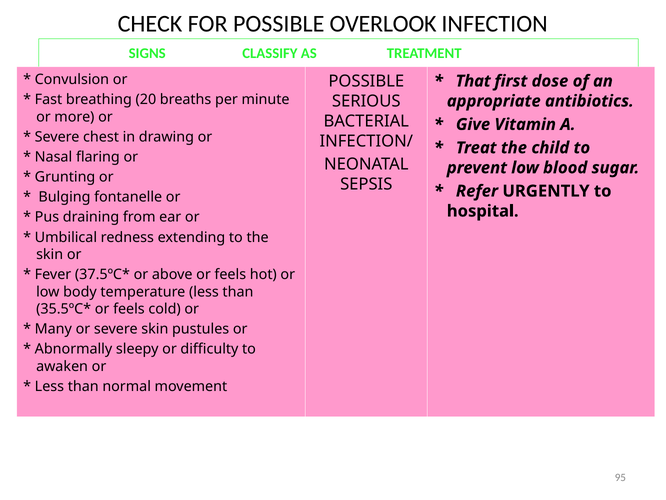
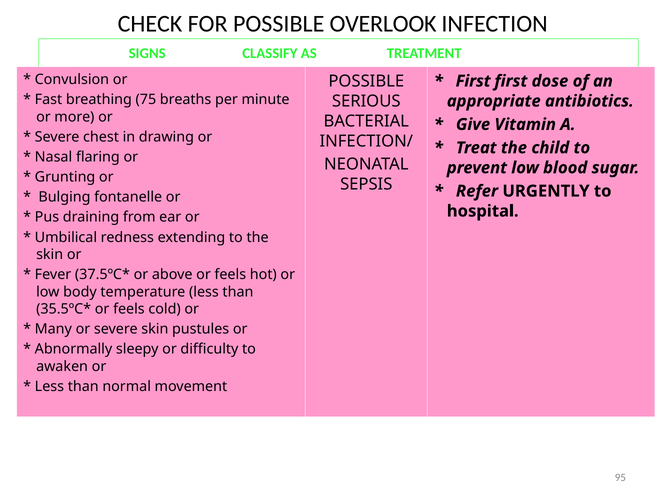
That: That -> First (473, 81)
20: 20 -> 75 (146, 100)
